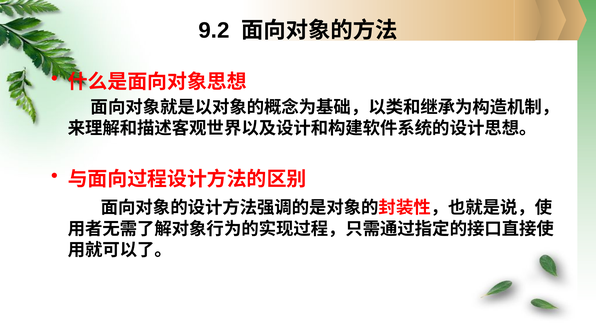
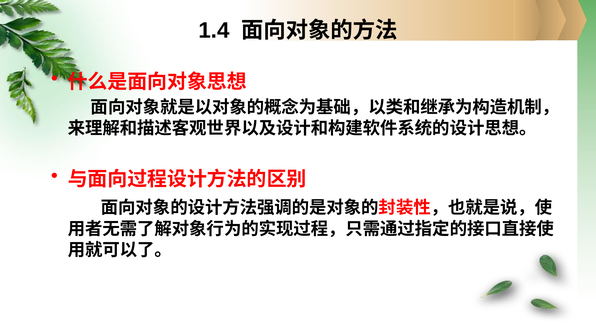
9.2: 9.2 -> 1.4 (214, 31)
